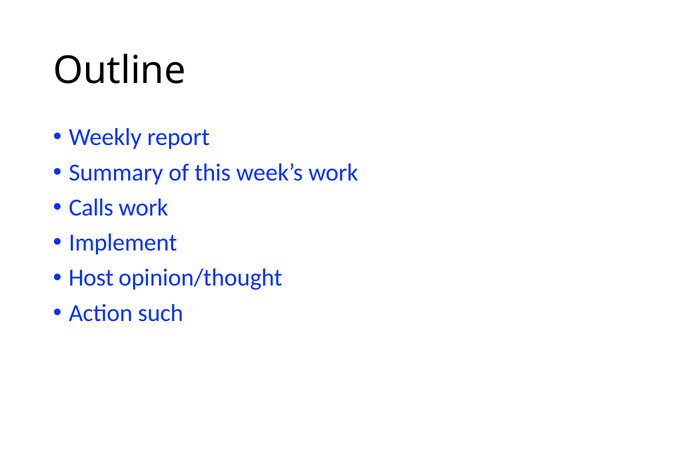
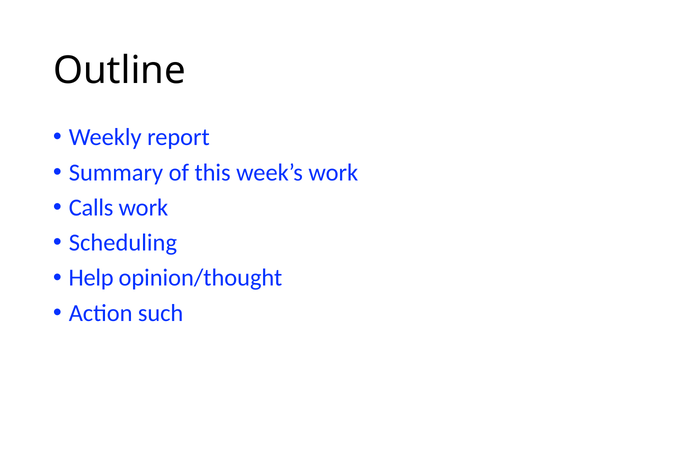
Implement: Implement -> Scheduling (123, 242)
Host: Host -> Help (91, 278)
